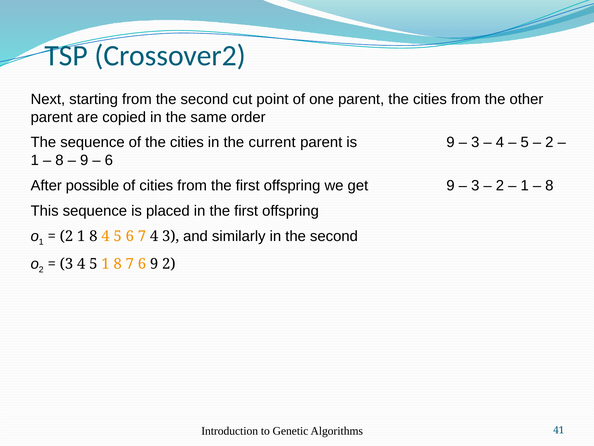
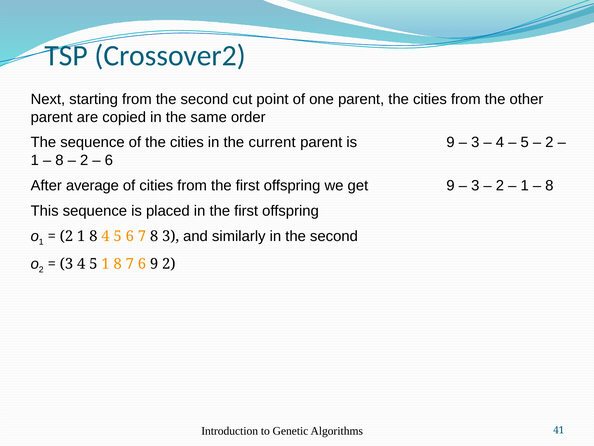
9: 9 -> 2 (84, 160)
possible: possible -> average (92, 185)
7 4: 4 -> 8 (154, 236)
